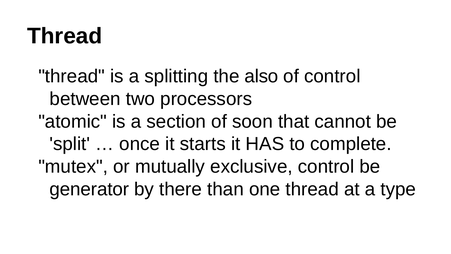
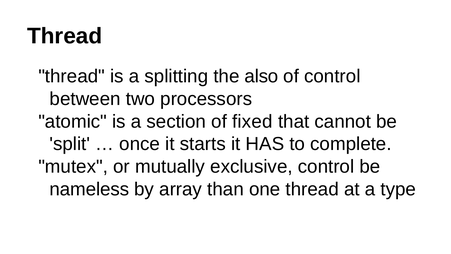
soon: soon -> fixed (252, 121)
generator: generator -> nameless (89, 189)
there: there -> array (181, 189)
